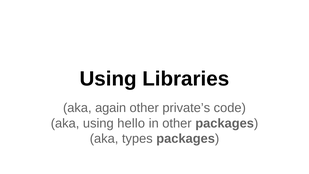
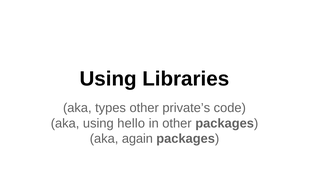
again: again -> types (111, 108)
types: types -> again (137, 139)
